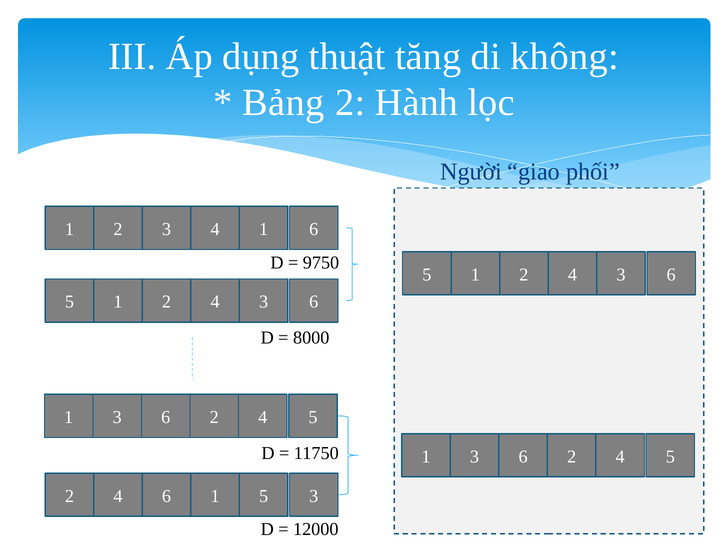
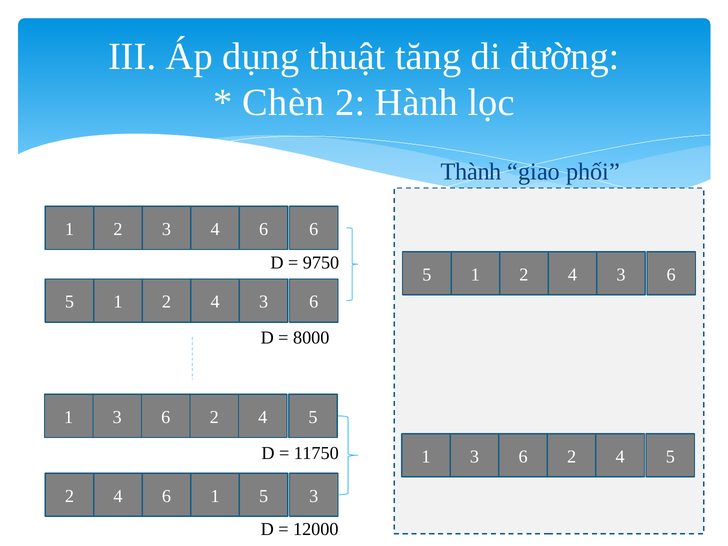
không: không -> đường (565, 56)
Bảng: Bảng -> Chèn (284, 103)
Người: Người -> Thành (471, 172)
1: 1 -> 6 (264, 229)
